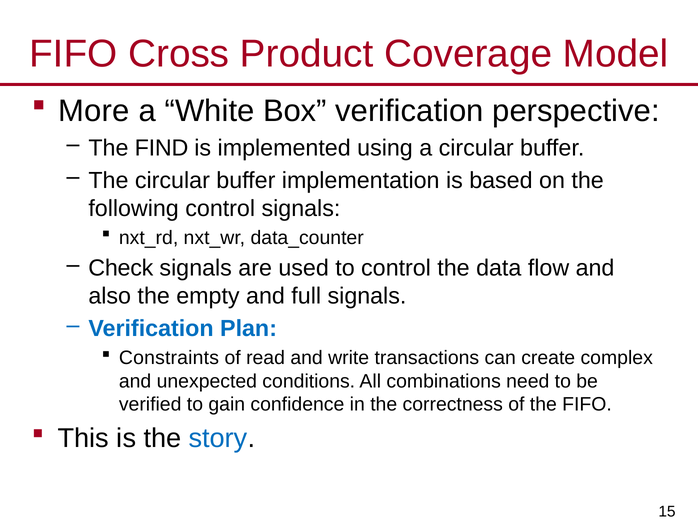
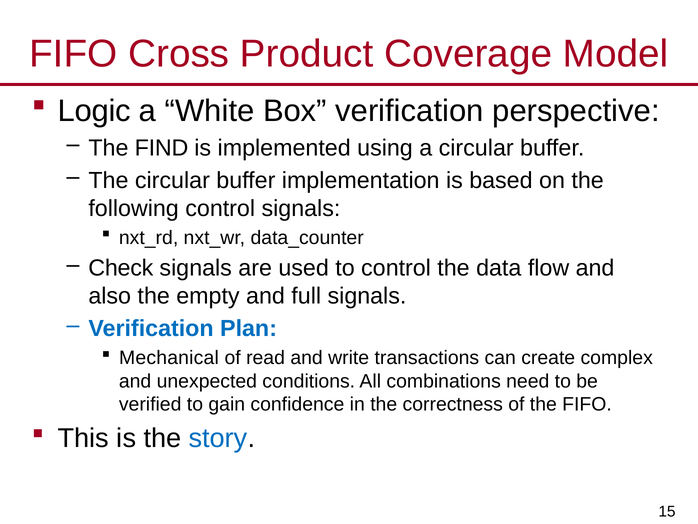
More: More -> Logic (94, 111)
Constraints: Constraints -> Mechanical (169, 358)
